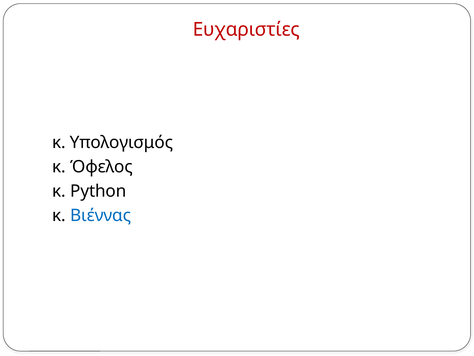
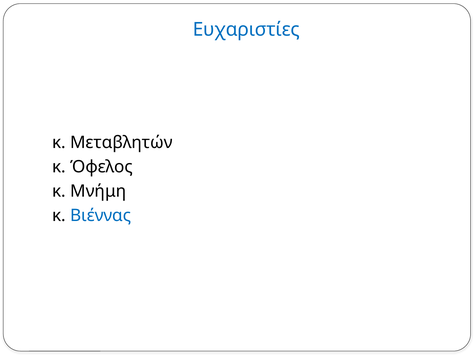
Ευχαριστίες colour: red -> blue (246, 29)
Υπολογισμός: Υπολογισμός -> Μεταβλητών (121, 142)
Python: Python -> Μνήμη (98, 191)
